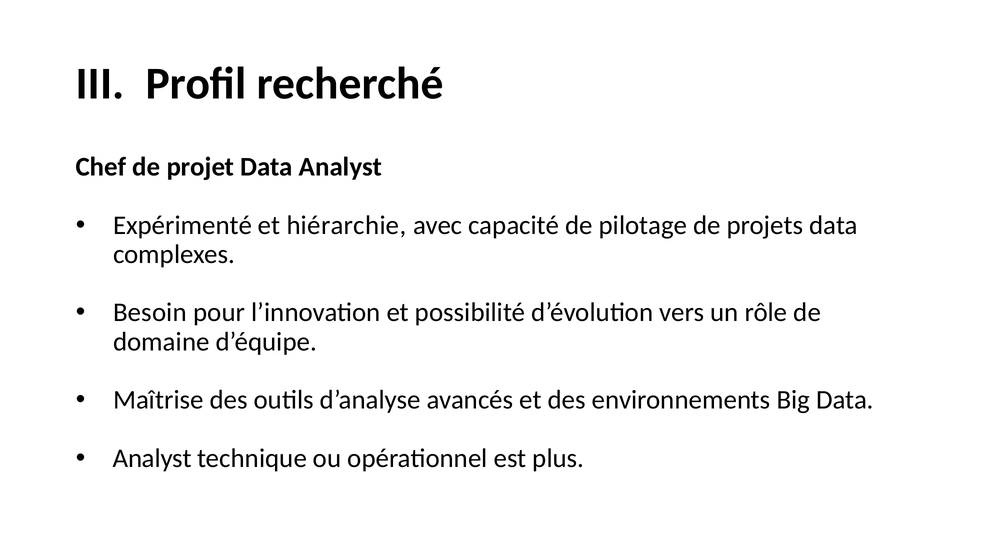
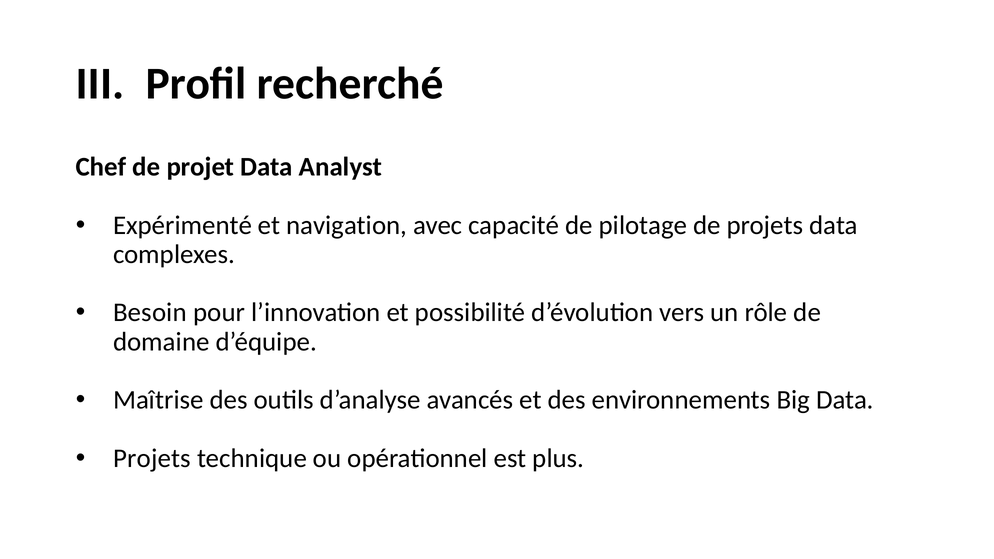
hiérarchie: hiérarchie -> navigation (347, 225)
Analyst: Analyst -> Projets (152, 458)
